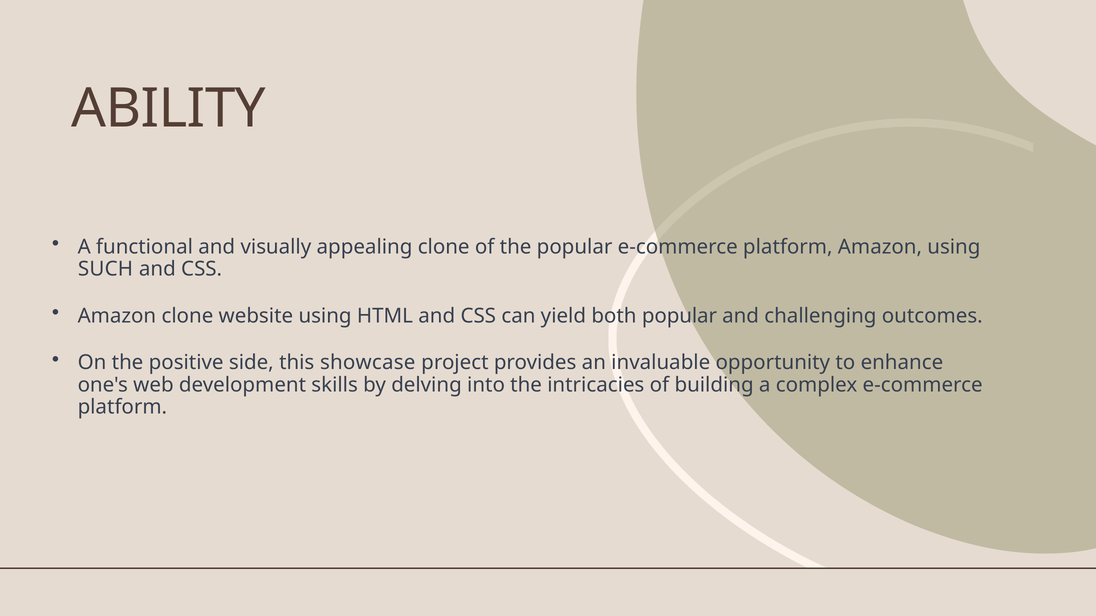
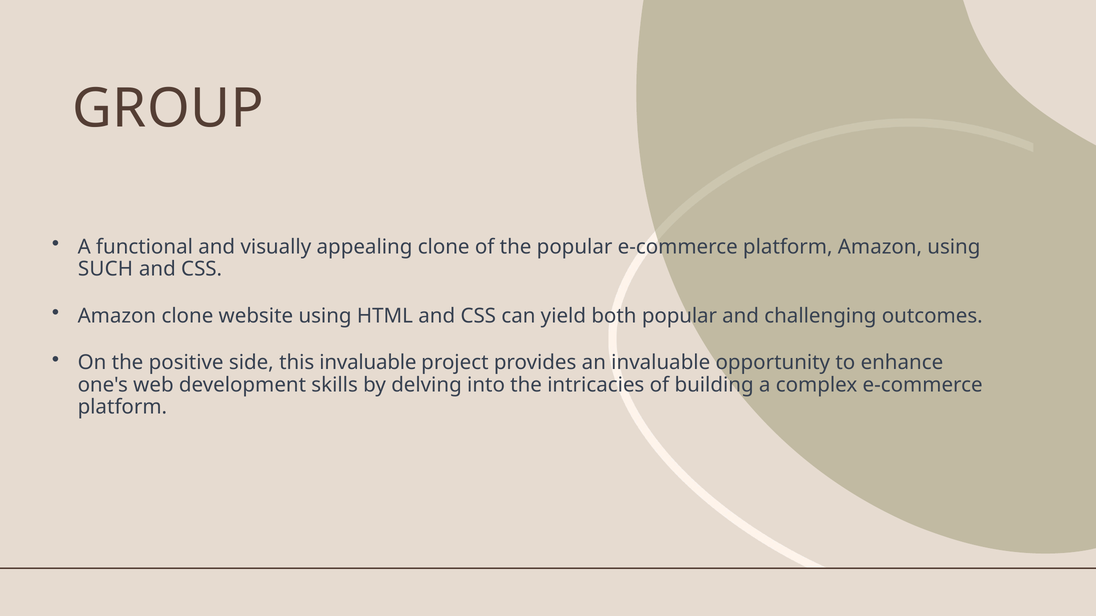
ABILITY: ABILITY -> GROUP (168, 109)
this showcase: showcase -> invaluable (368, 363)
